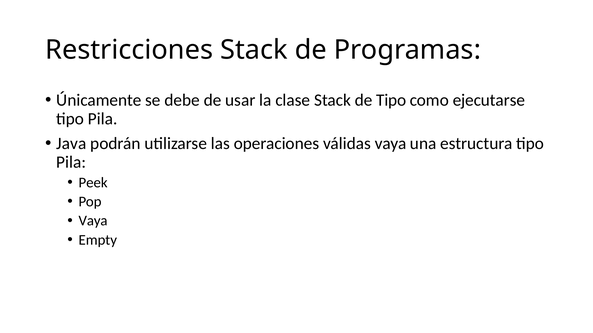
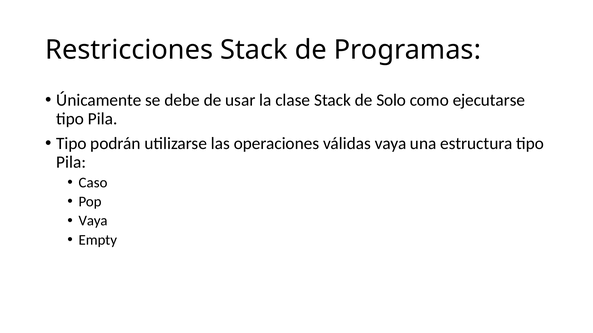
de Tipo: Tipo -> Solo (391, 100)
Java: Java -> Tipo (71, 144)
Peek: Peek -> Caso (93, 183)
